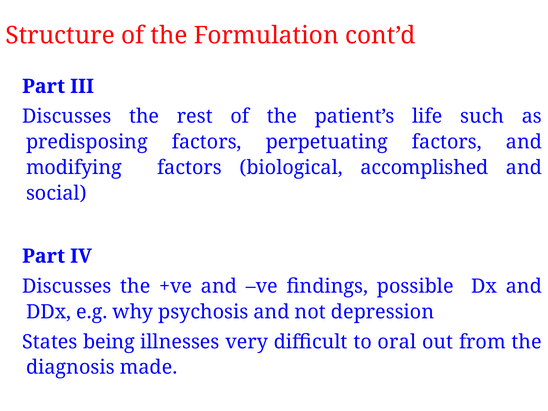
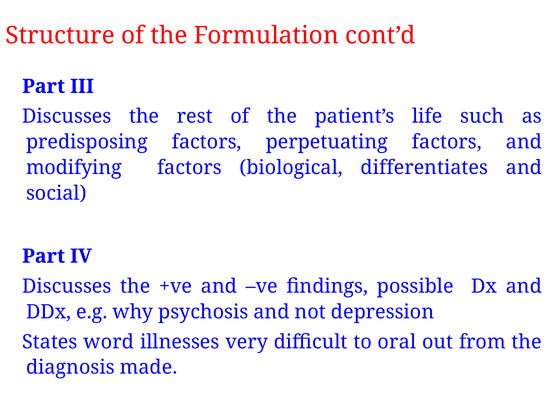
accomplished: accomplished -> differentiates (424, 168)
being: being -> word (109, 342)
